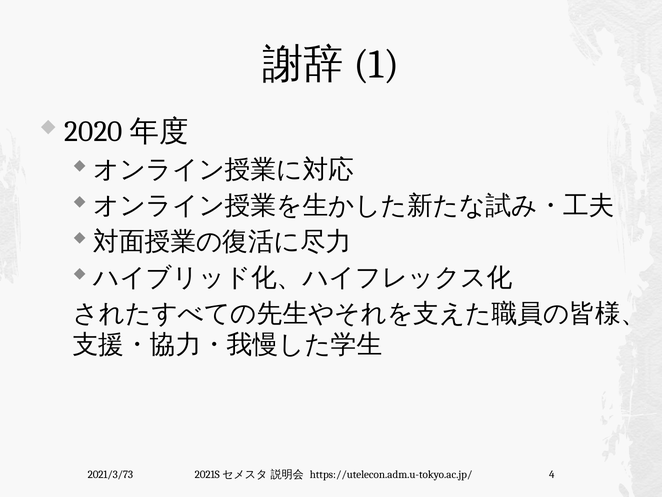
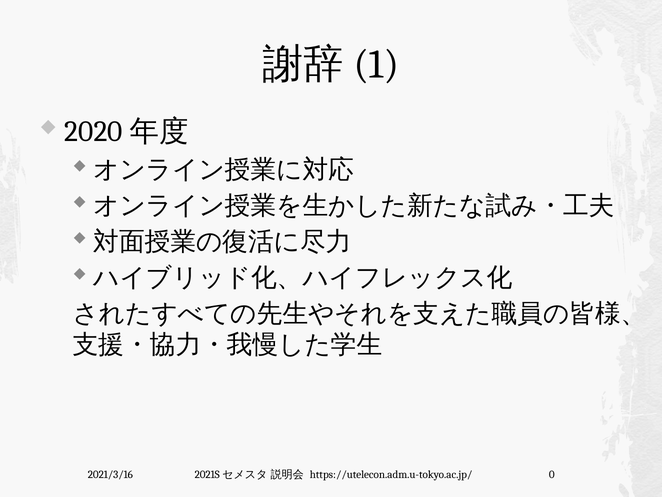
2021/3/73: 2021/3/73 -> 2021/3/16 (110, 474)
4: 4 -> 0 (552, 474)
